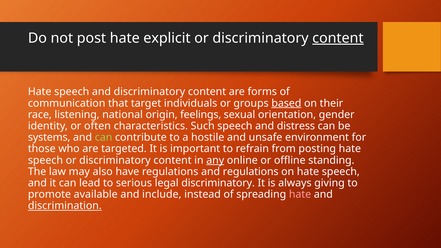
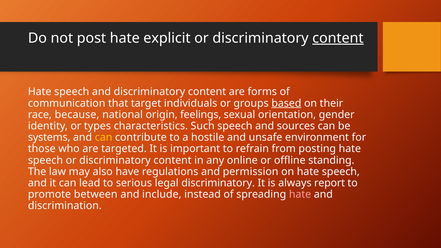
listening: listening -> because (77, 115)
often: often -> types (98, 126)
distress: distress -> sources (296, 126)
can colour: light green -> yellow (104, 137)
any underline: present -> none (215, 160)
and regulations: regulations -> permission (251, 172)
giving: giving -> report (330, 183)
available: available -> between (96, 194)
discrimination underline: present -> none (65, 206)
